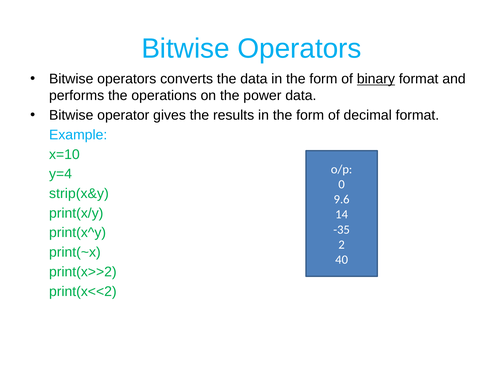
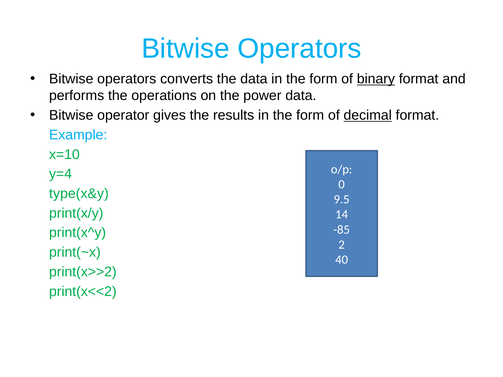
decimal underline: none -> present (368, 115)
strip(x&y: strip(x&y -> type(x&y (79, 194)
9.6: 9.6 -> 9.5 (342, 200)
-35: -35 -> -85 (342, 230)
